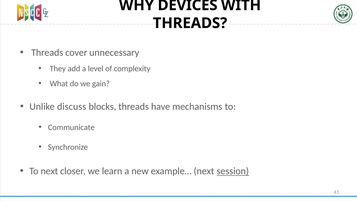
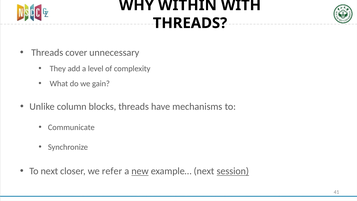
DEVICES: DEVICES -> WITHIN (187, 5)
discuss: discuss -> column (72, 107)
learn: learn -> refer (112, 171)
new underline: none -> present (140, 171)
